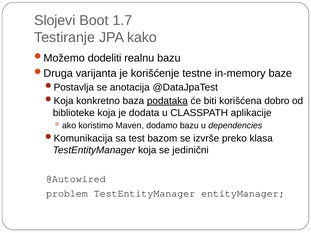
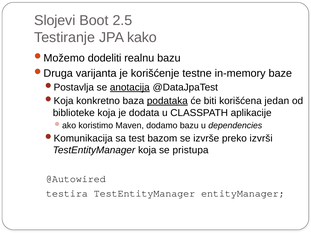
1.7: 1.7 -> 2.5 (122, 20)
anotacija underline: none -> present (130, 87)
dobro: dobro -> jedan (277, 101)
klasa: klasa -> izvrši (261, 138)
jedinični: jedinični -> pristupa (191, 150)
problem: problem -> testira (67, 194)
